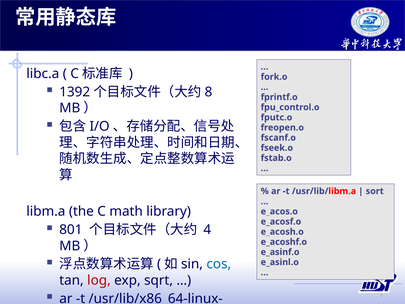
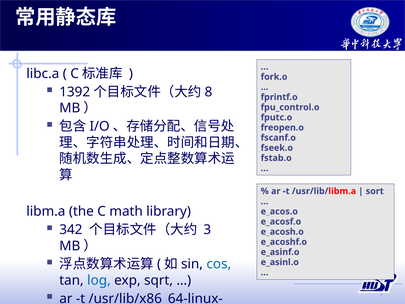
801: 801 -> 342 (71, 230)
4: 4 -> 3 (207, 230)
log colour: red -> blue (99, 280)
